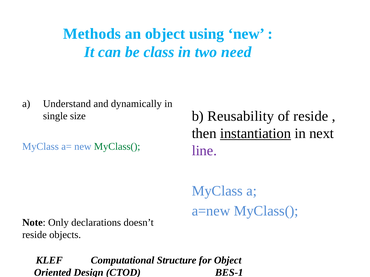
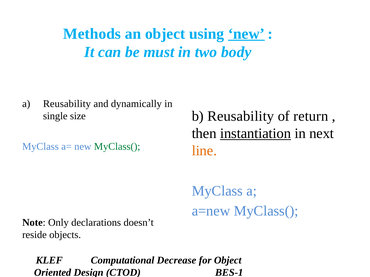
new underline: none -> present (246, 34)
class: class -> must (159, 52)
need: need -> body (236, 52)
a Understand: Understand -> Reusability (67, 104)
of reside: reside -> return (311, 116)
line colour: purple -> orange (204, 151)
Structure: Structure -> Decrease (177, 261)
